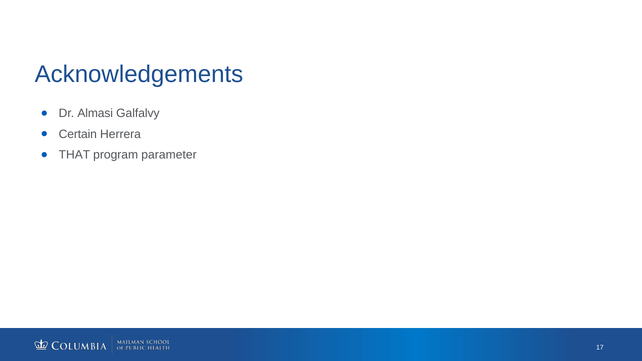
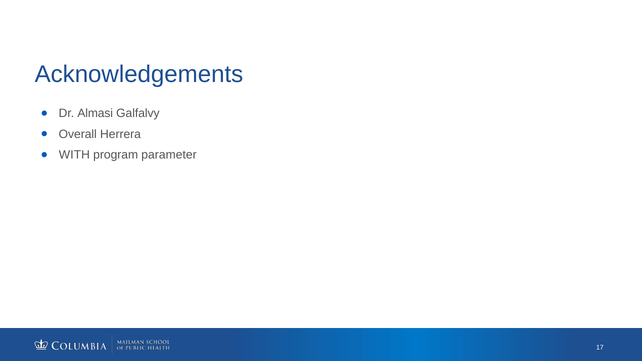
Certain: Certain -> Overall (78, 134)
THAT: THAT -> WITH (74, 155)
